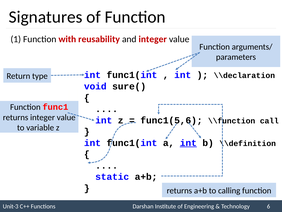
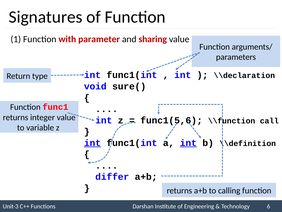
reusability: reusability -> parameter (99, 39)
and integer: integer -> sharing (153, 39)
int underline: none -> present (92, 143)
static: static -> differ (112, 176)
